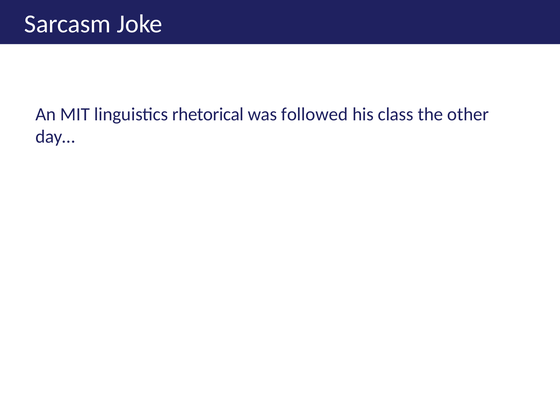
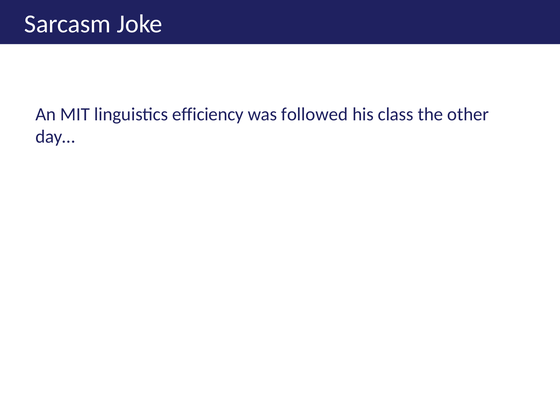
rhetorical: rhetorical -> efficiency (208, 114)
